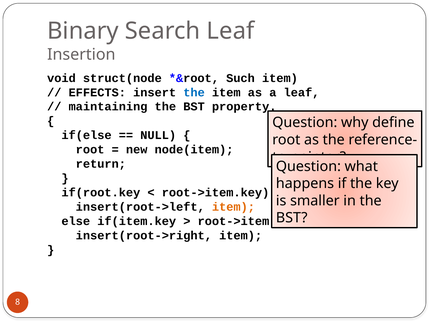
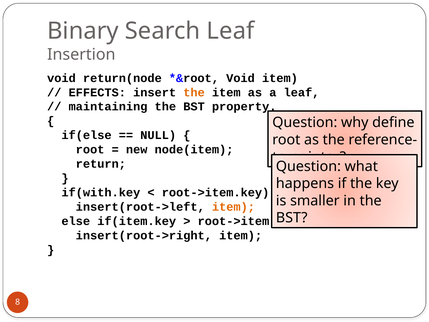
struct(node: struct(node -> return(node (122, 78)
Such: Such -> Void (240, 78)
the colour: blue -> orange (194, 92)
if(root.key: if(root.key -> if(with.key (101, 192)
